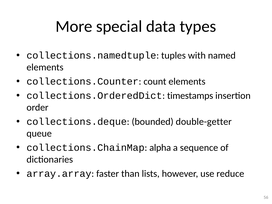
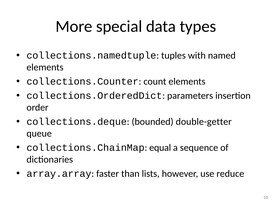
timestamps: timestamps -> parameters (190, 96)
alpha: alpha -> equal (160, 148)
